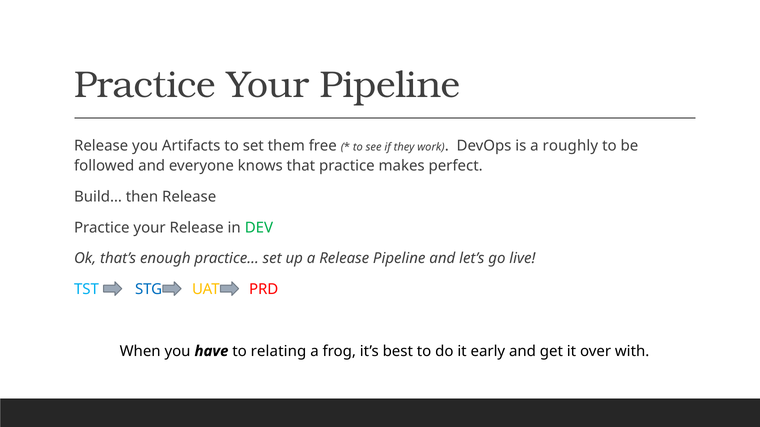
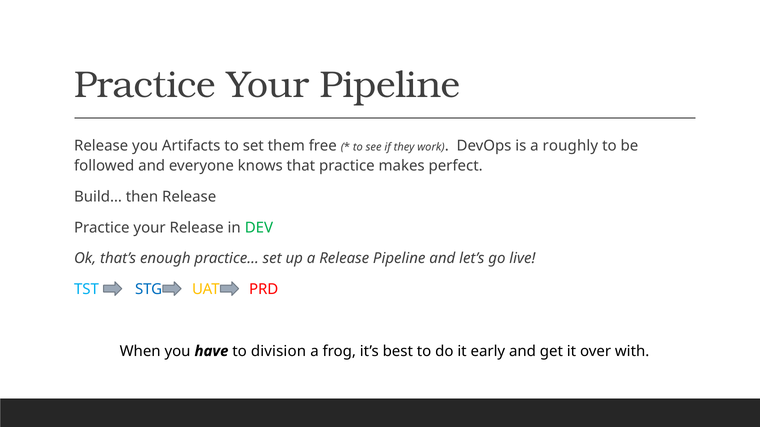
relating: relating -> division (278, 352)
